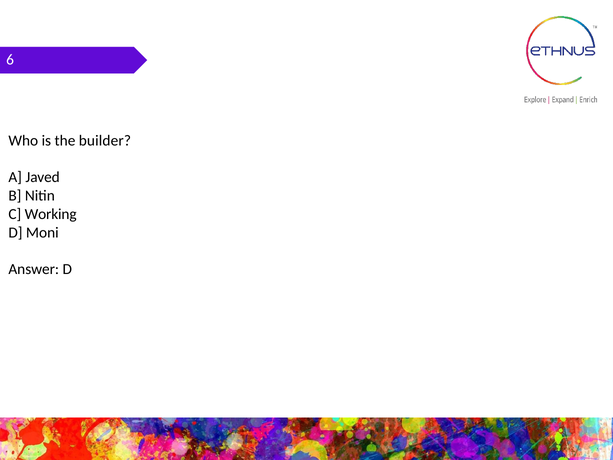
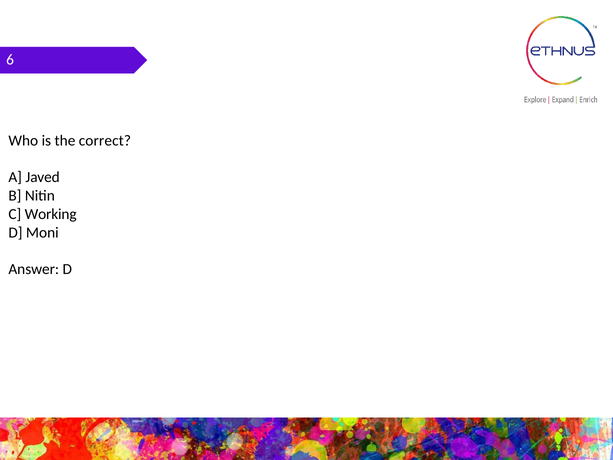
builder: builder -> correct (105, 140)
